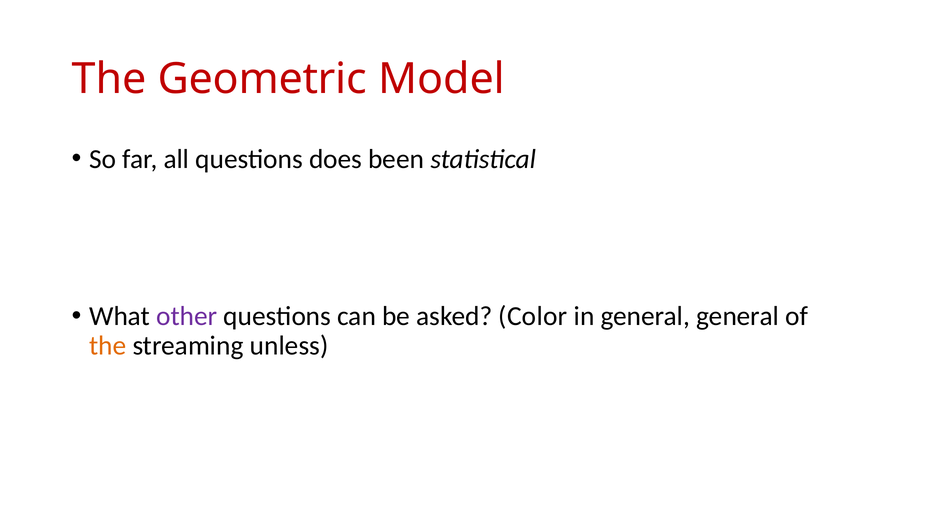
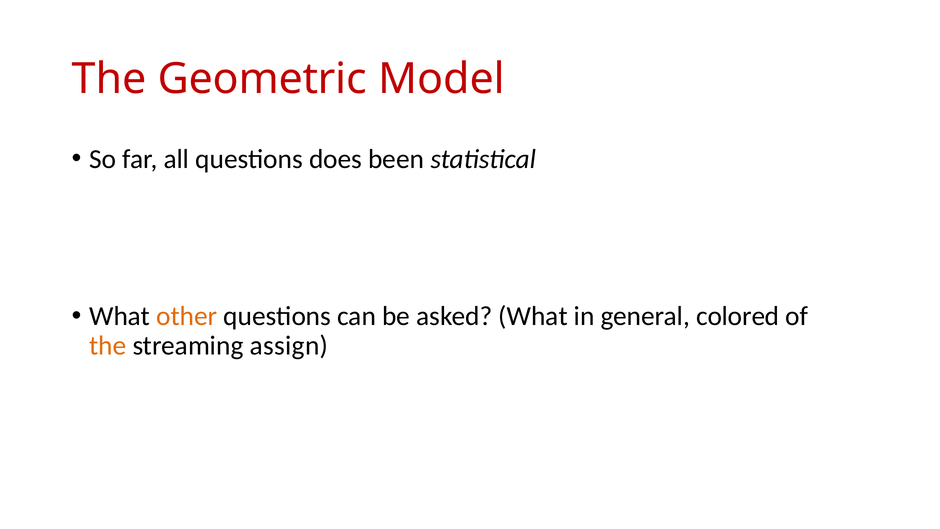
other colour: purple -> orange (187, 316)
asked Color: Color -> What (533, 316)
general general: general -> colored (738, 316)
unless: unless -> assign (289, 346)
